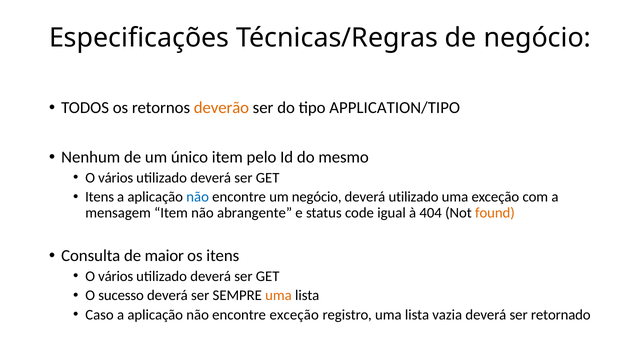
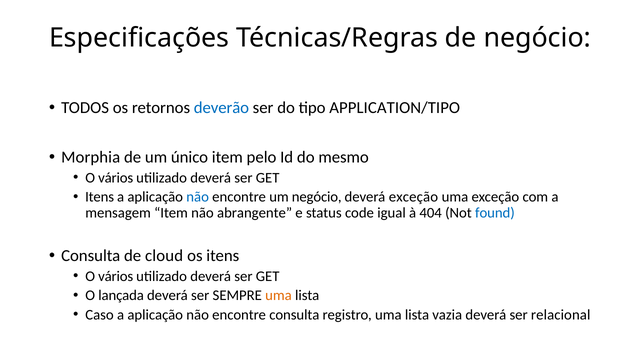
deverão colour: orange -> blue (221, 108)
Nenhum: Nenhum -> Morphia (91, 157)
deverá utilizado: utilizado -> exceção (413, 197)
found colour: orange -> blue (495, 213)
maior: maior -> cloud (164, 256)
sucesso: sucesso -> lançada (121, 296)
encontre exceção: exceção -> consulta (294, 315)
retornado: retornado -> relacional (561, 315)
